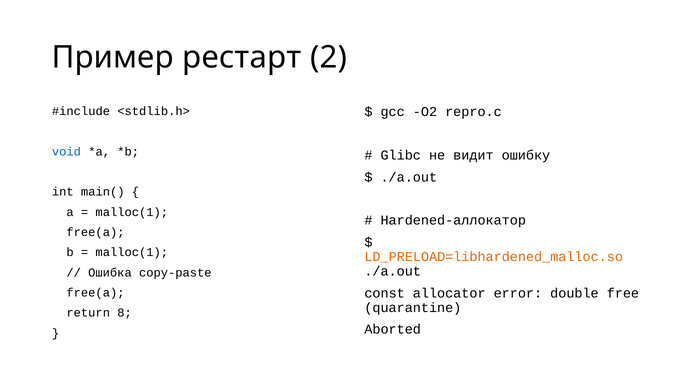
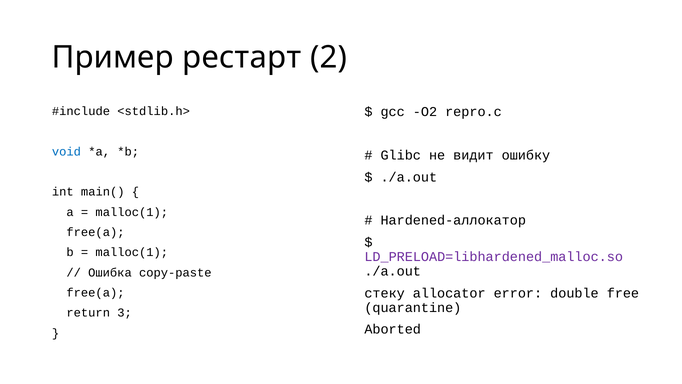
LD_PRELOAD=libhardened_malloc.so colour: orange -> purple (494, 257)
const: const -> стеку (385, 293)
8: 8 -> 3 (125, 313)
